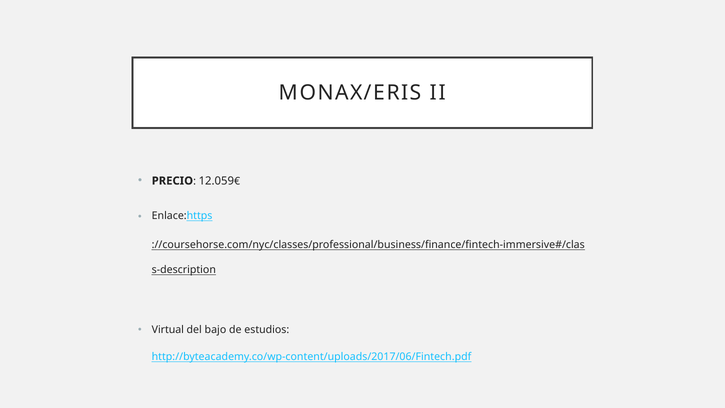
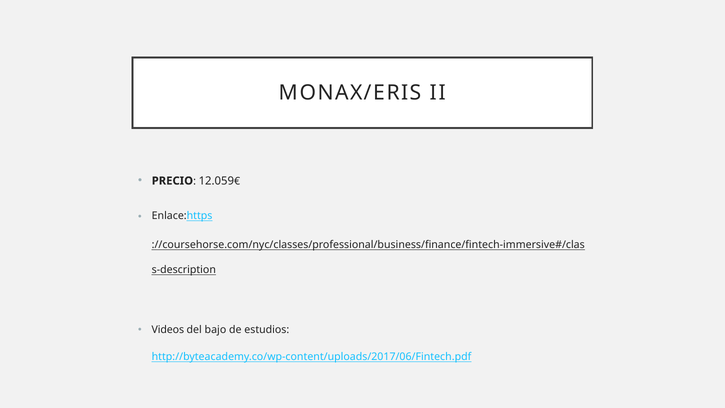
Virtual: Virtual -> Videos (168, 330)
